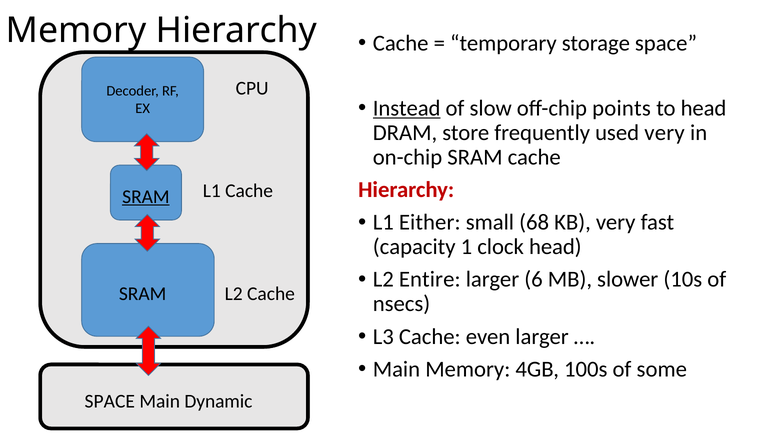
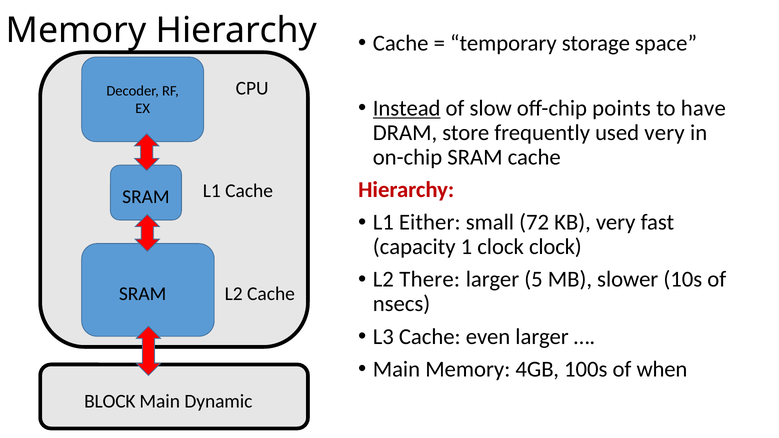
to head: head -> have (703, 108)
SRAM underline: present -> none (146, 197)
68: 68 -> 72 (534, 222)
clock head: head -> clock (555, 247)
Entire: Entire -> There (430, 280)
6: 6 -> 5 (533, 280)
some: some -> when (662, 369)
SPACE: SPACE -> BLOCK (110, 401)
